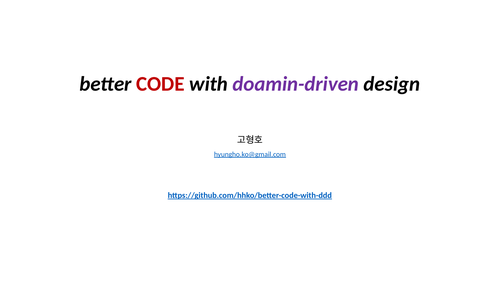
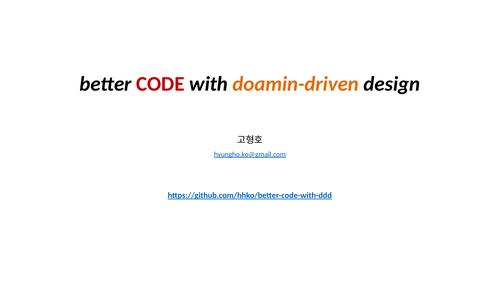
doamin-driven colour: purple -> orange (296, 84)
